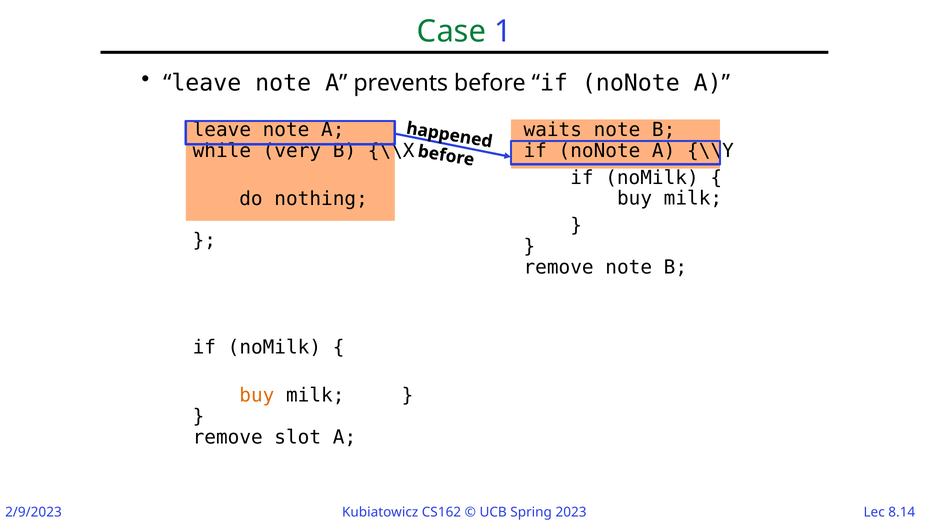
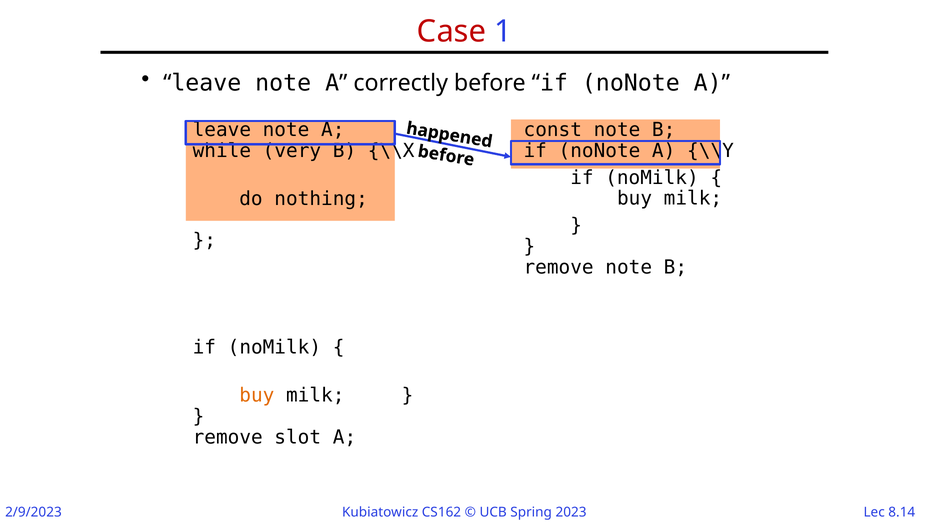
Case colour: green -> red (452, 32)
prevents: prevents -> correctly (401, 83)
waits: waits -> const (553, 130)
